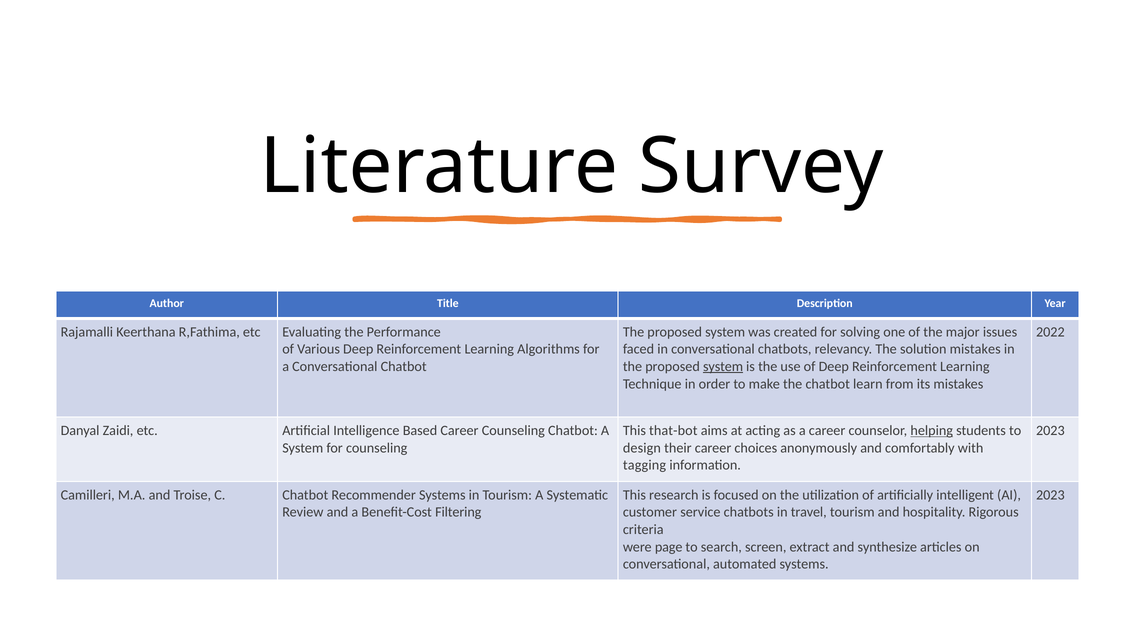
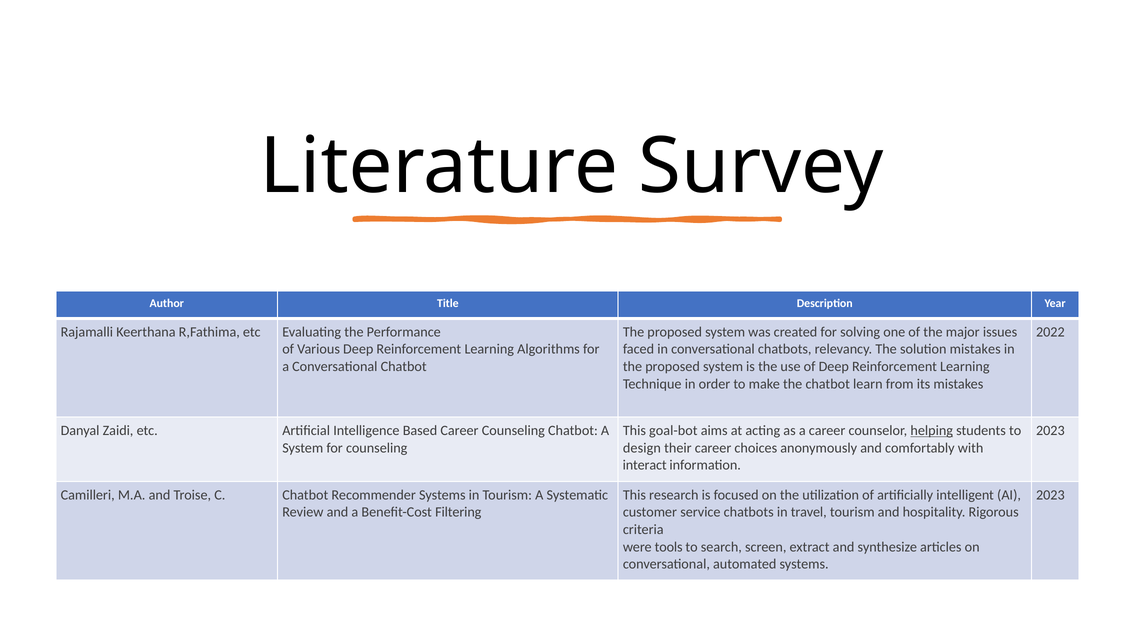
system underline: present -> none (723, 366)
that-bot: that-bot -> goal-bot (673, 430)
tagging: tagging -> interact (645, 465)
page: page -> tools (669, 546)
